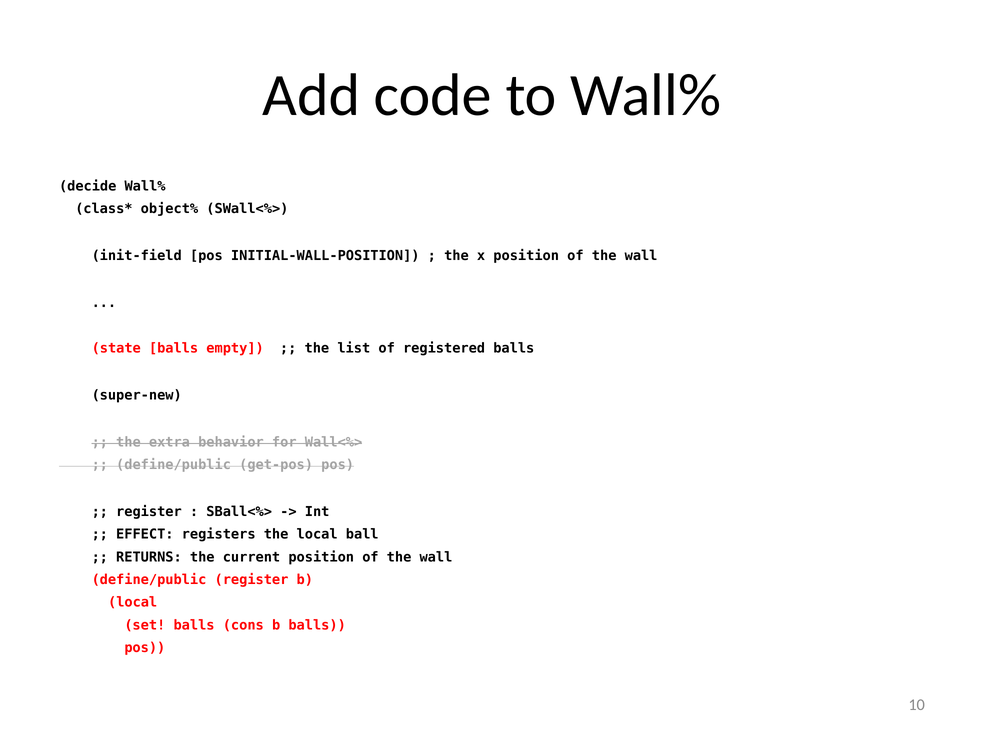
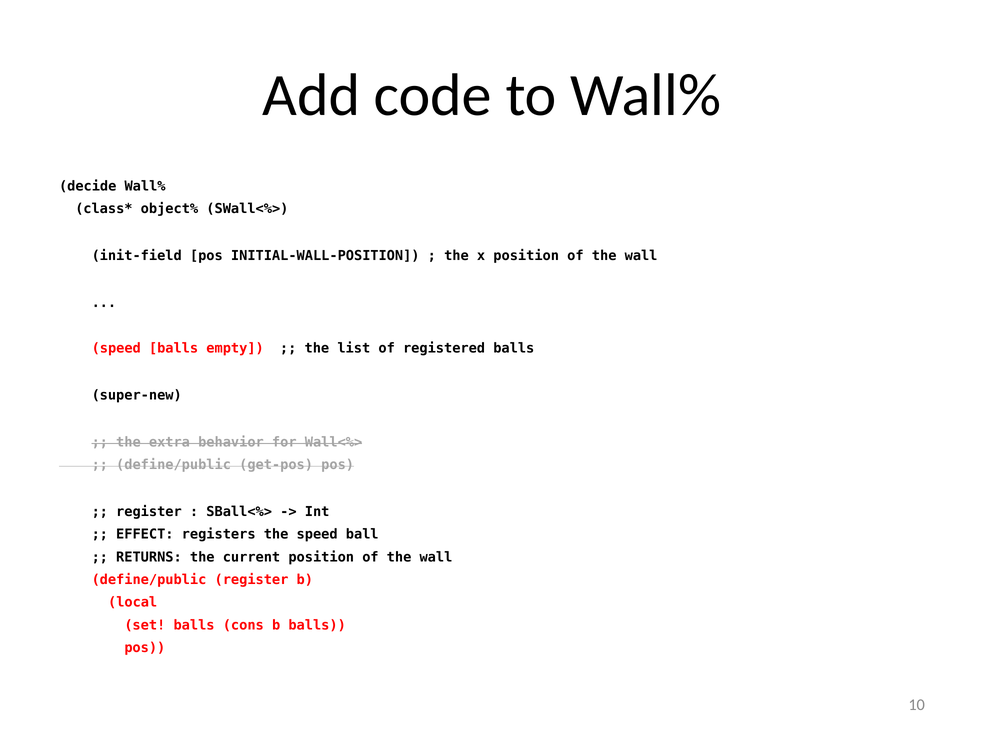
state: state -> speed (116, 348)
the local: local -> speed (317, 534)
